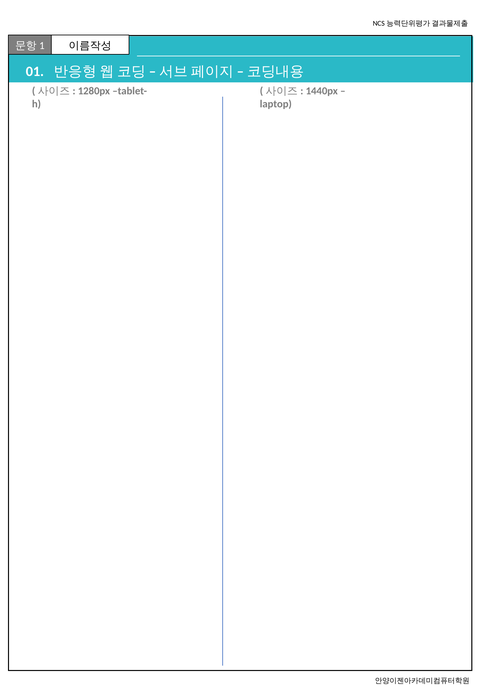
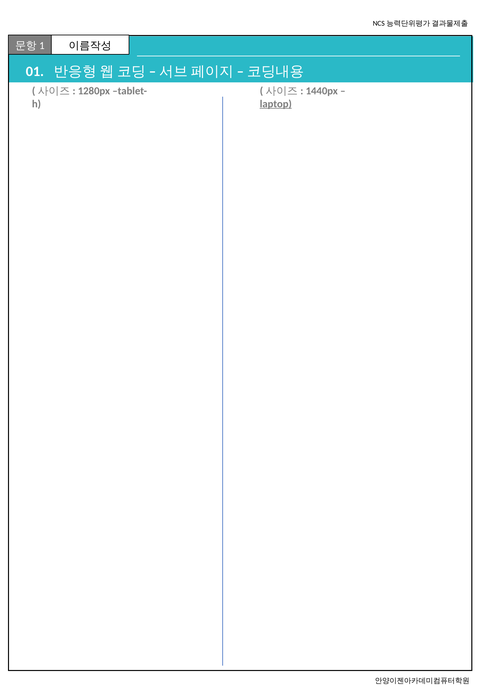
laptop underline: none -> present (276, 104)
